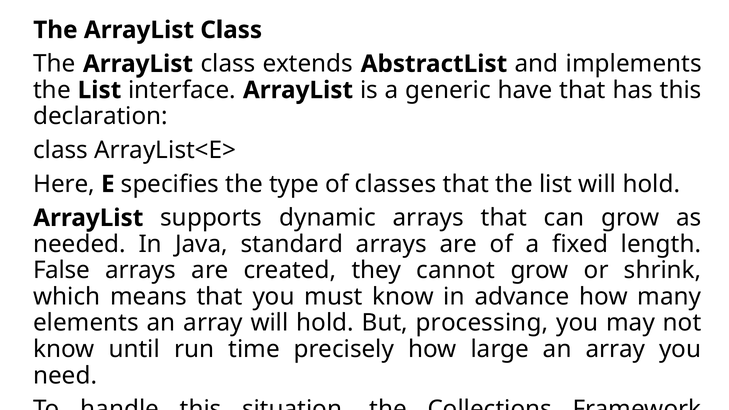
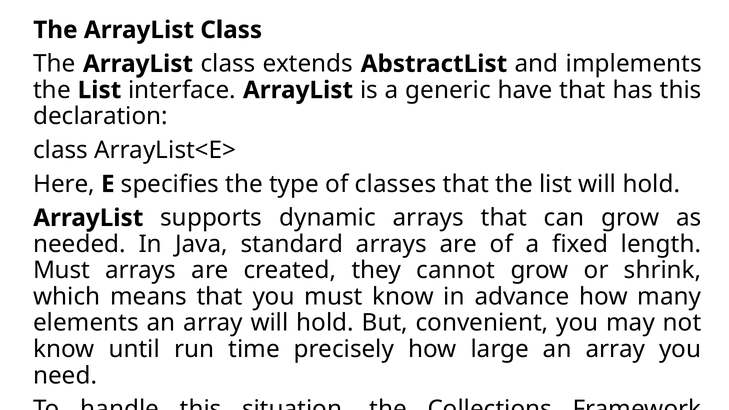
False: False -> Must (62, 270)
processing: processing -> convenient (482, 323)
